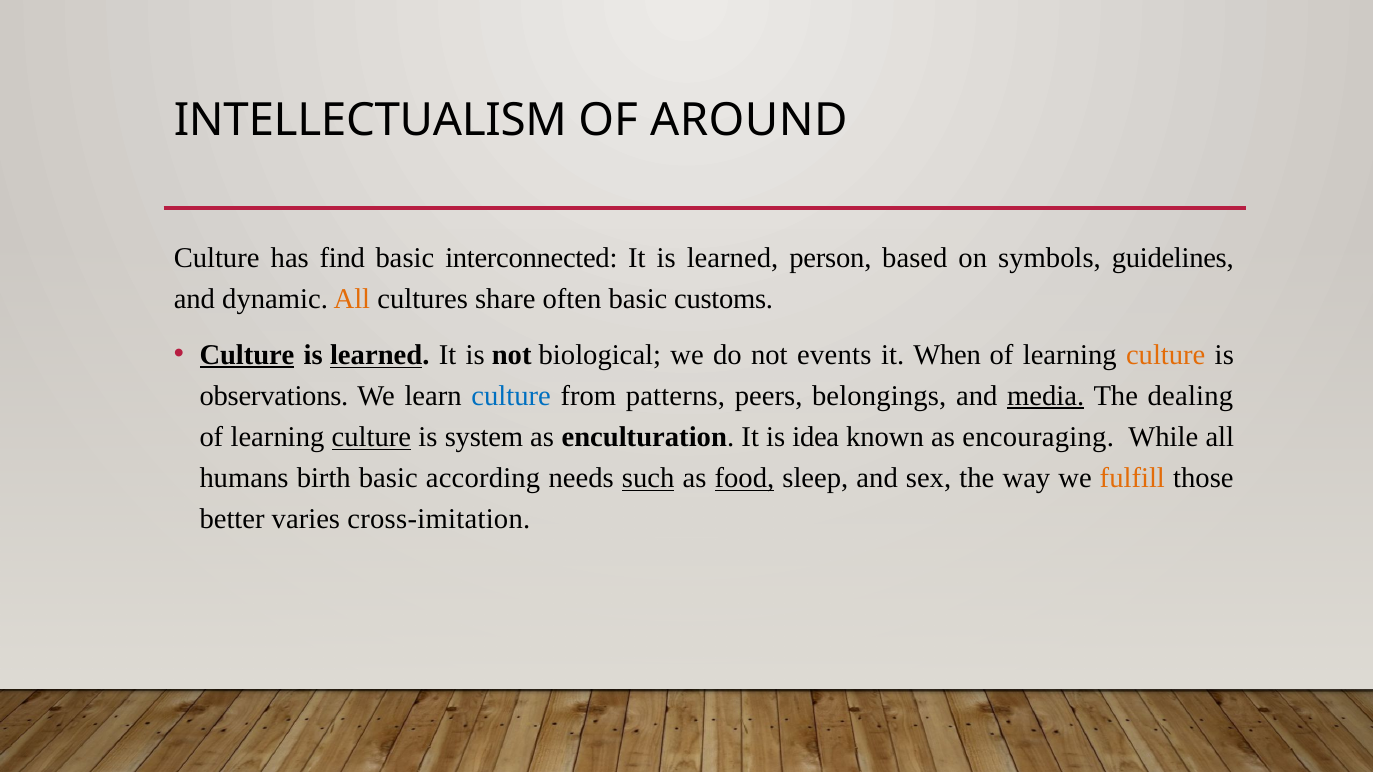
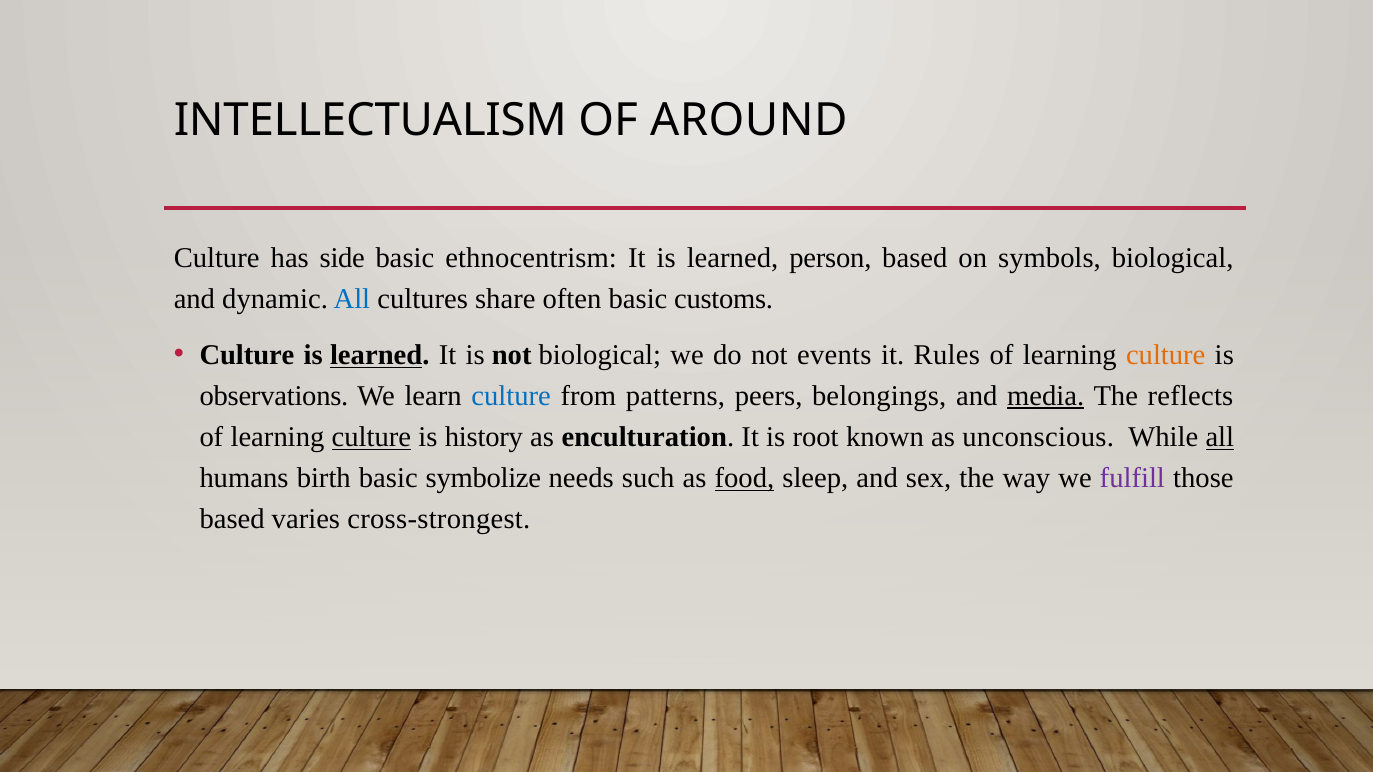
find: find -> side (342, 258)
interconnected: interconnected -> ethnocentrism (531, 258)
symbols guidelines: guidelines -> biological (1173, 258)
All colour: orange -> blue (352, 299)
Culture underline: present -> none (247, 355)
When: When -> Rules (947, 355)
dealing: dealing -> reflects (1190, 396)
system: system -> history (484, 437)
idea: idea -> root (816, 437)
encouraging: encouraging -> unconscious (1038, 437)
all underline: none -> present (1220, 437)
according: according -> symbolize (483, 478)
such underline: present -> none (648, 478)
fulfill colour: orange -> purple (1132, 478)
better: better -> based (232, 520)
cross-imitation: cross-imitation -> cross-strongest (439, 520)
